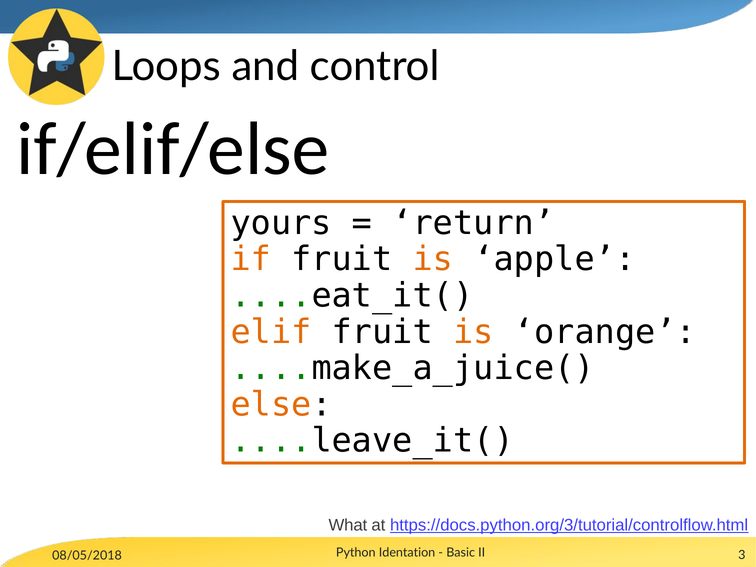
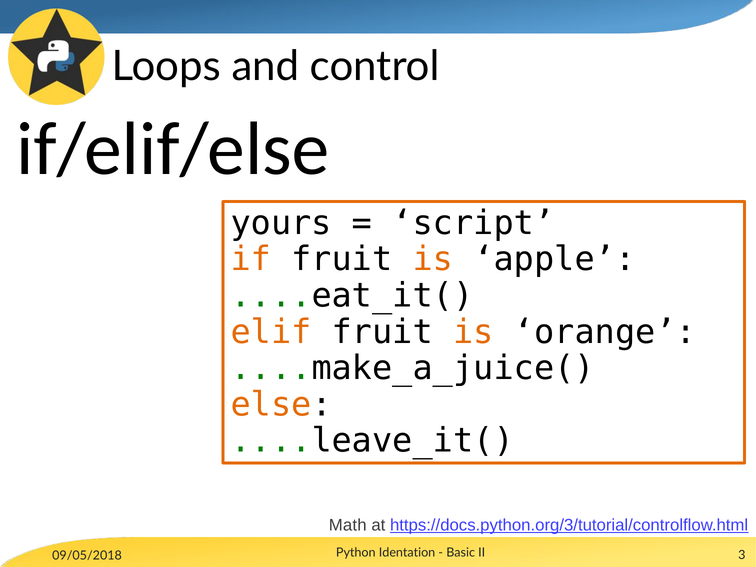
return: return -> script (473, 223)
What: What -> Math (348, 525)
08/05/2018: 08/05/2018 -> 09/05/2018 (87, 555)
